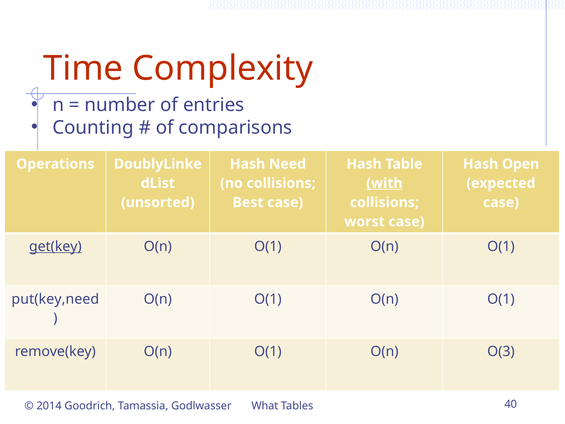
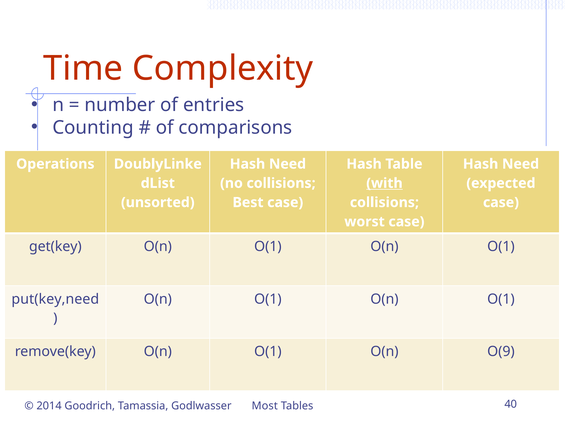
Open: Open -> Need (521, 164)
get(key underline: present -> none (55, 246)
O(3: O(3 -> O(9 (501, 351)
What: What -> Most (265, 406)
